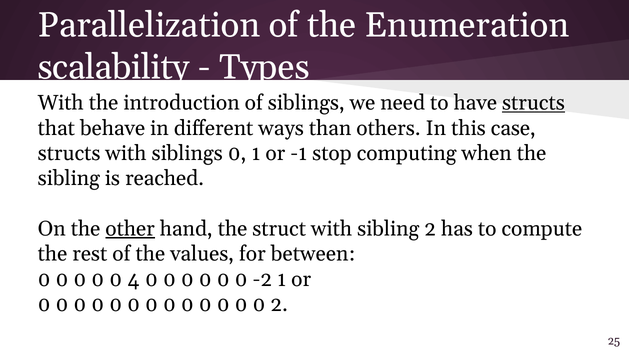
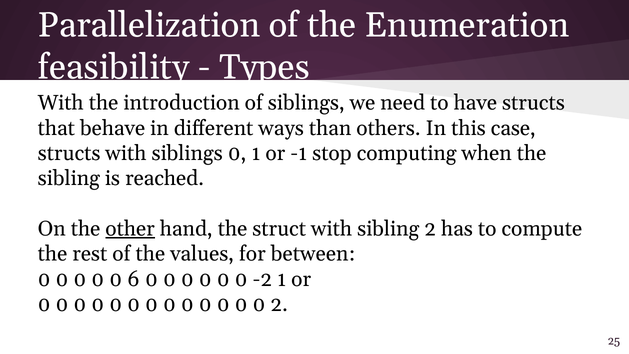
scalability: scalability -> feasibility (113, 67)
structs underline: present -> none (533, 103)
4: 4 -> 6 (134, 279)
